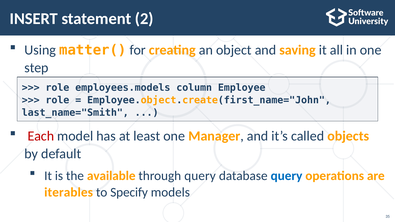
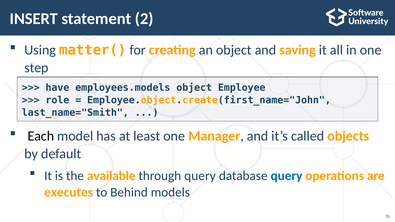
role: role -> have (57, 88)
employees.models column: column -> object (194, 88)
Each colour: red -> black (41, 136)
iterables: iterables -> executes (69, 192)
Specify: Specify -> Behind (129, 192)
